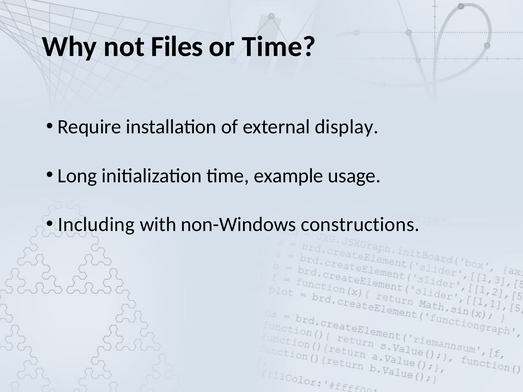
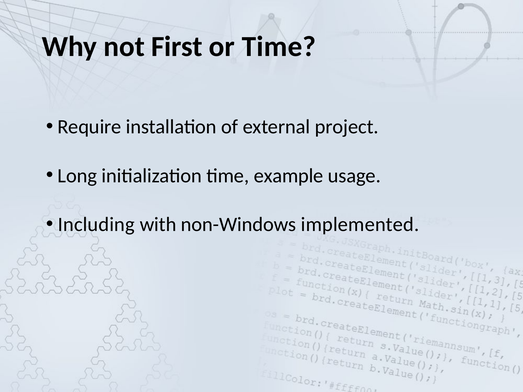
Files: Files -> First (177, 47)
display: display -> project (347, 127)
constructions: constructions -> implemented (360, 225)
